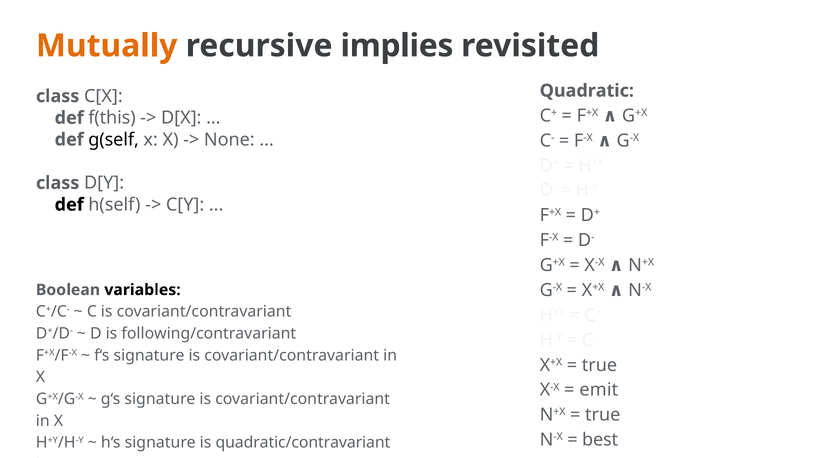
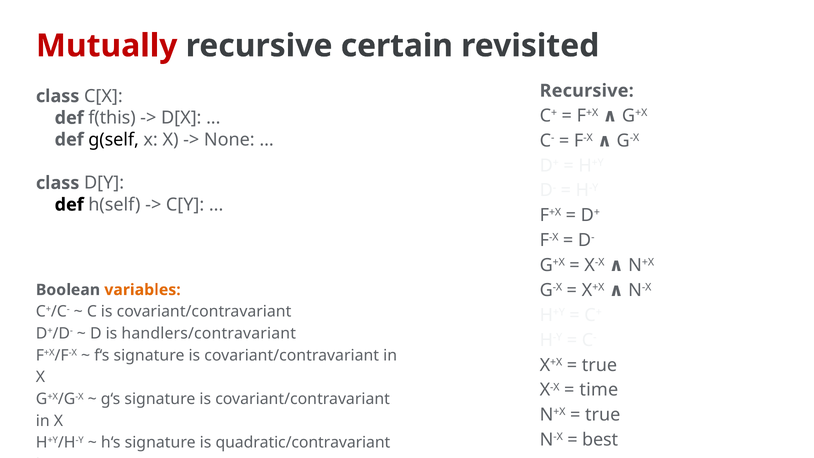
Mutually colour: orange -> red (107, 46)
implies: implies -> certain (397, 46)
Quadratic: Quadratic -> Recursive (587, 91)
variables colour: black -> orange (143, 290)
following/contravariant: following/contravariant -> handlers/contravariant (209, 333)
emit: emit -> time (599, 390)
